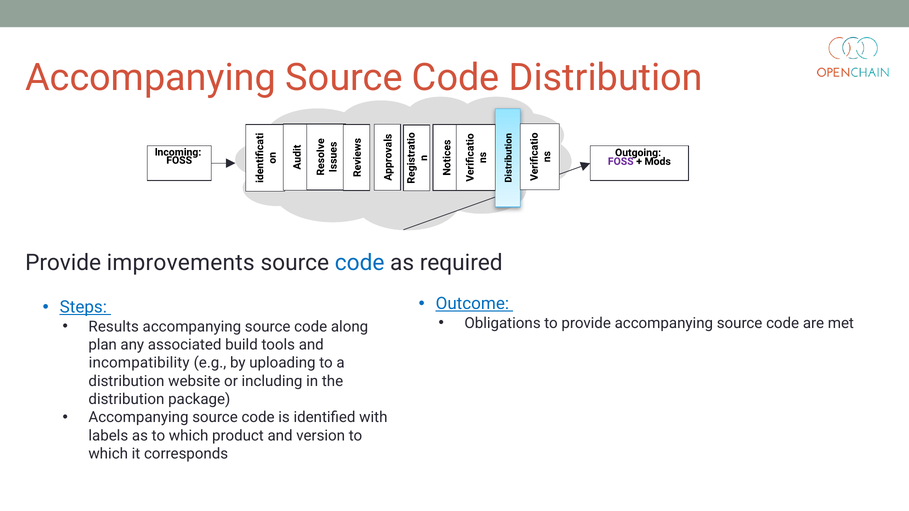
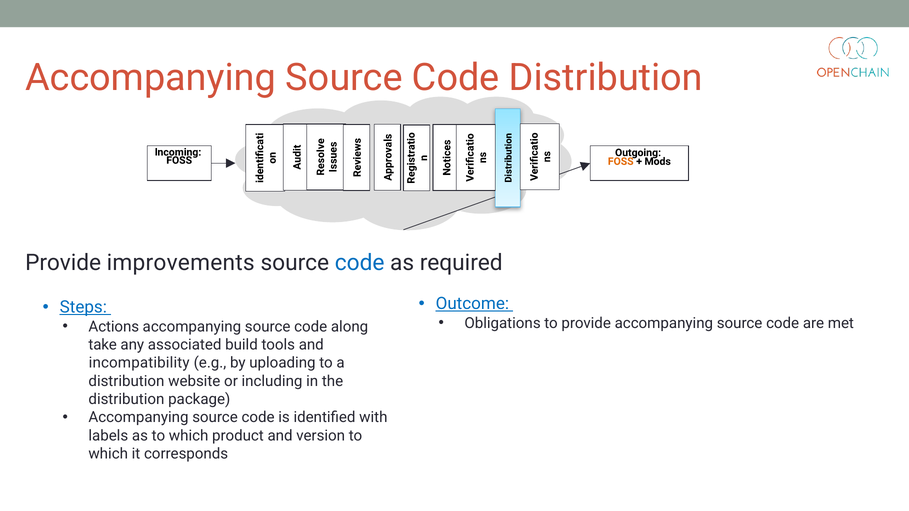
FOSS colour: purple -> orange (621, 162)
Results: Results -> Actions (114, 327)
plan: plan -> take (103, 345)
